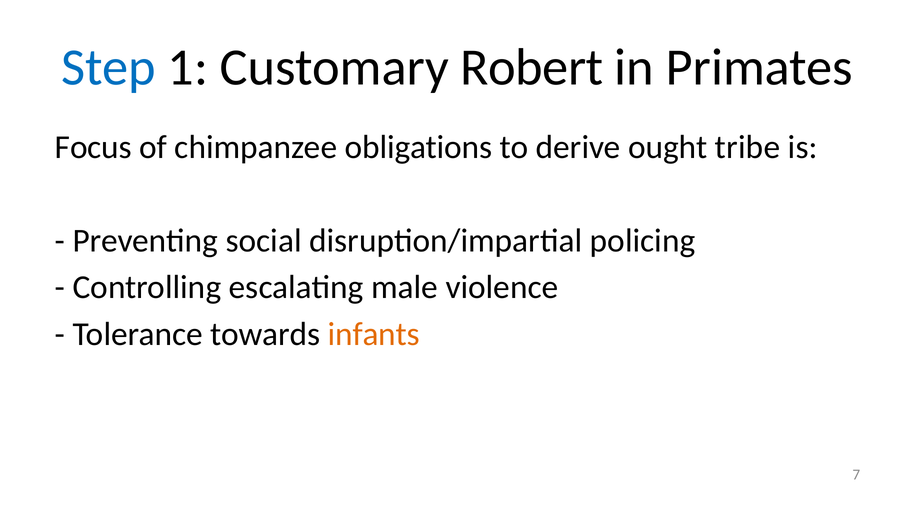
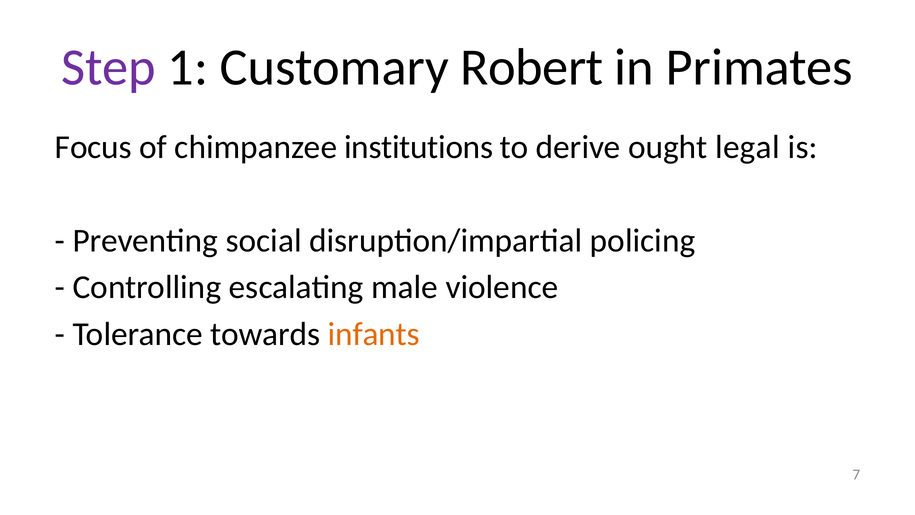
Step colour: blue -> purple (108, 67)
obligations: obligations -> institutions (419, 147)
tribe: tribe -> legal (747, 147)
